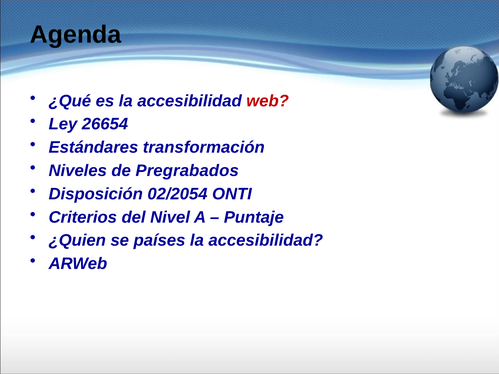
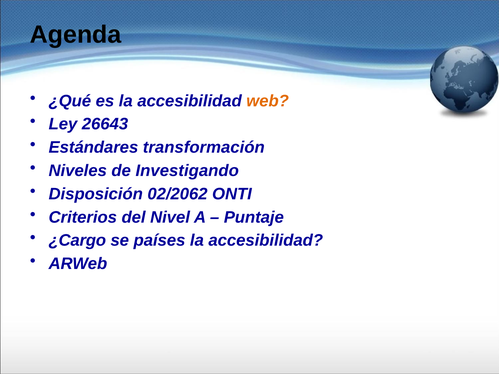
web colour: red -> orange (268, 101)
26654: 26654 -> 26643 (105, 124)
Pregrabados: Pregrabados -> Investigando (187, 171)
02/2054: 02/2054 -> 02/2062 (178, 194)
¿Quien: ¿Quien -> ¿Cargo (77, 241)
